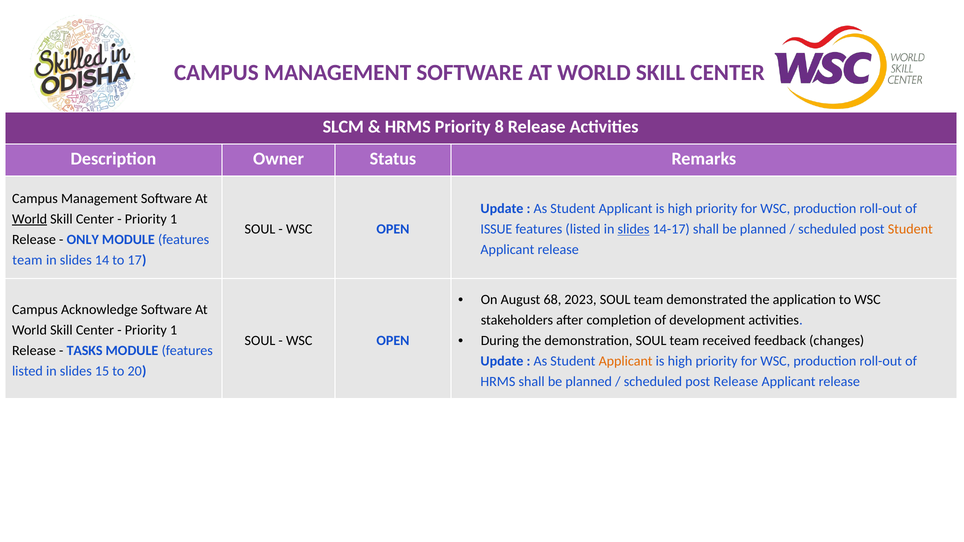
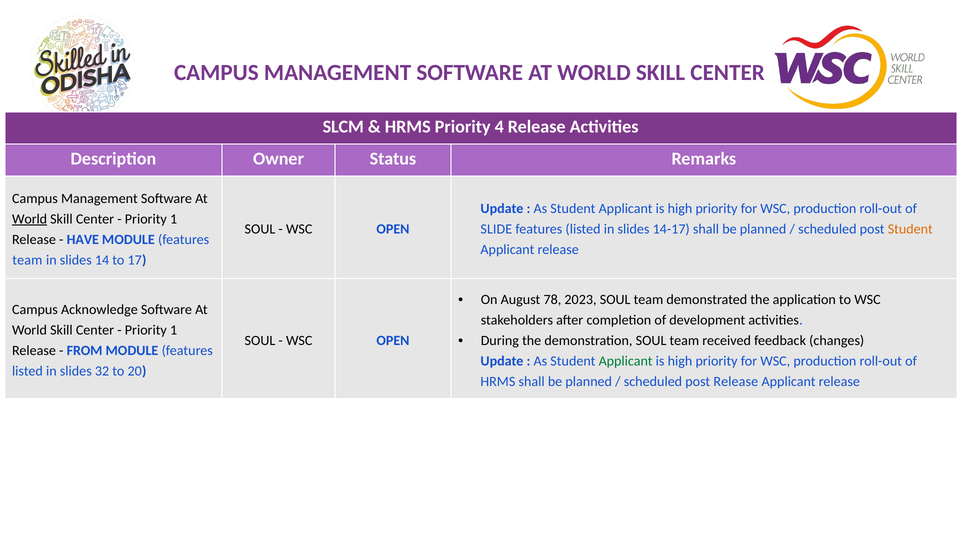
8: 8 -> 4 (499, 127)
ISSUE: ISSUE -> SLIDE (496, 229)
slides underline: present -> none (634, 229)
ONLY: ONLY -> HAVE (83, 240)
68: 68 -> 78 (552, 300)
TASKS: TASKS -> FROM (85, 351)
Applicant colour: orange -> green (626, 361)
15: 15 -> 32 (102, 371)
